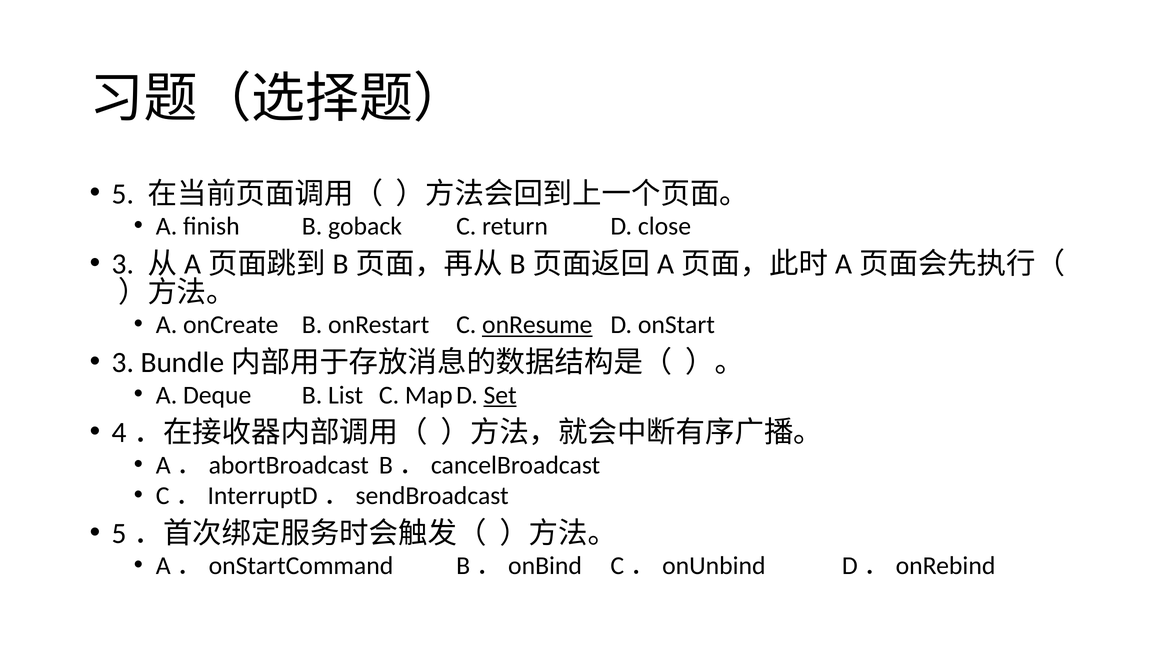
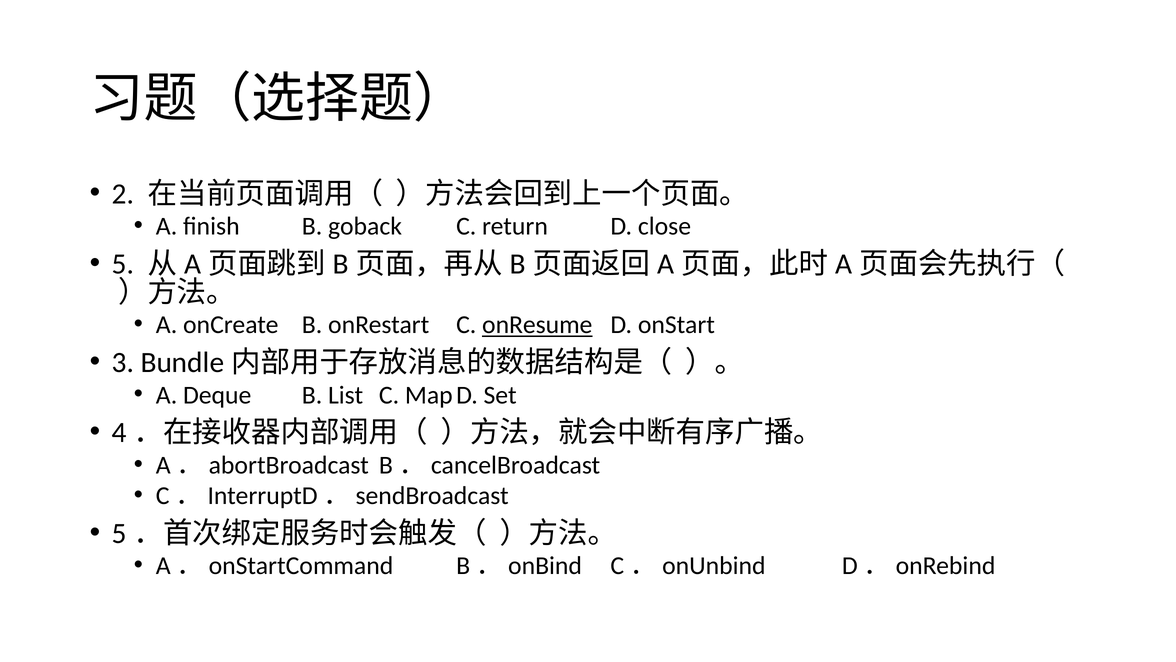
5: 5 -> 2 (123, 194)
3: 3 -> 5 (123, 264)
Set underline: present -> none (500, 395)
